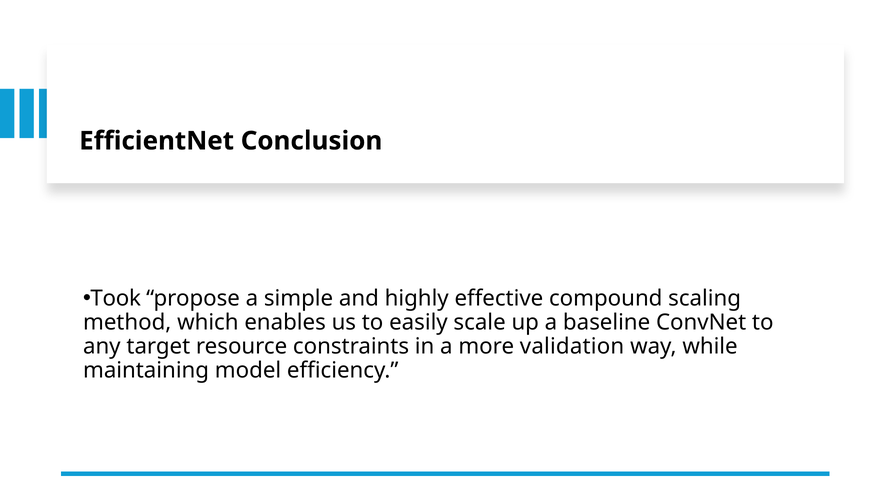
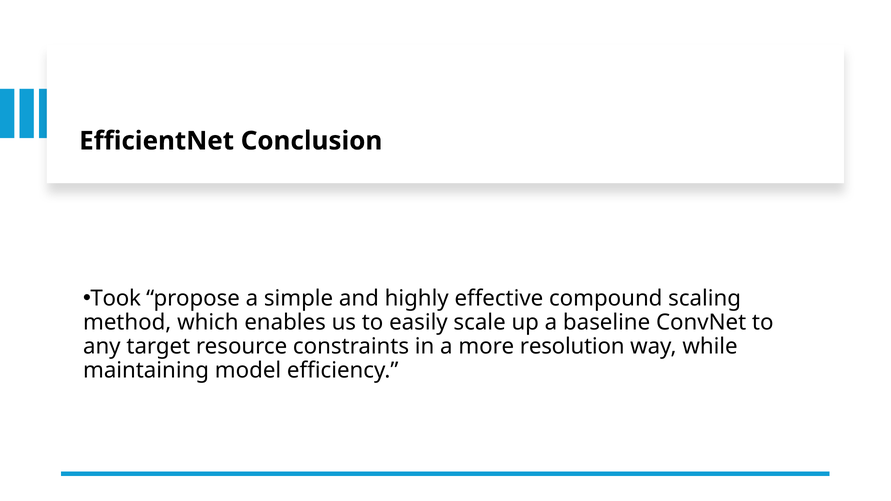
validation: validation -> resolution (572, 347)
